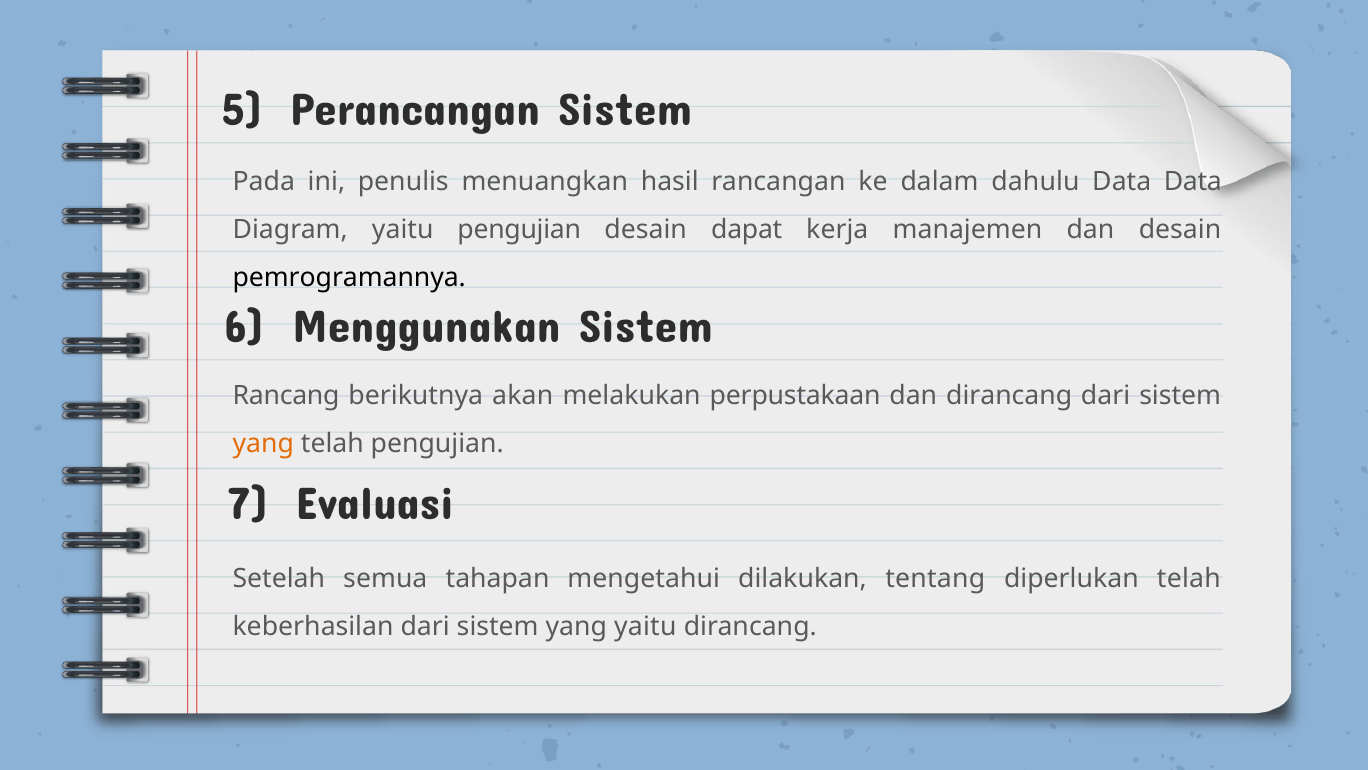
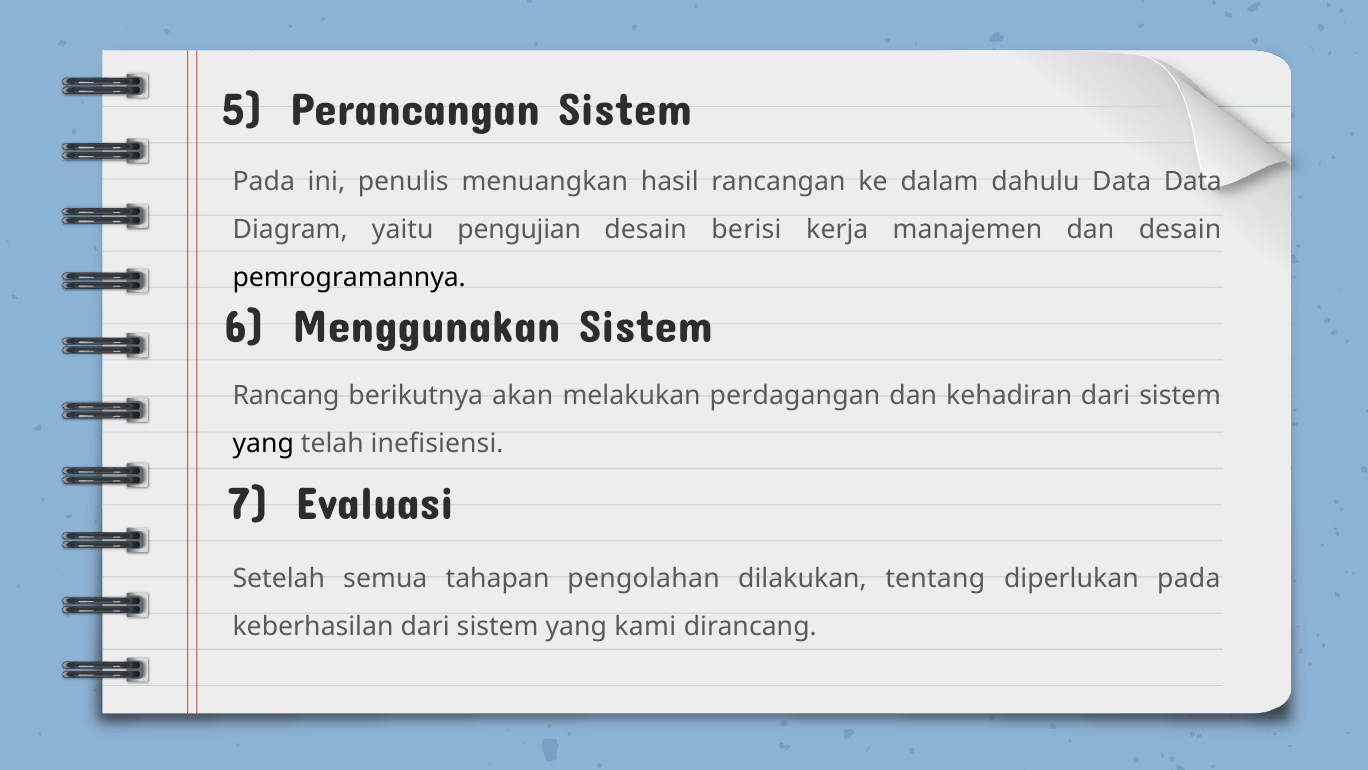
dapat: dapat -> berisi (746, 229)
perpustakaan: perpustakaan -> perdagangan (795, 396)
dan dirancang: dirancang -> kehadiran (1009, 396)
yang colour: orange -> black (263, 444)
telah pengujian: pengujian -> inefisiensi (437, 444)
mengetahui: mengetahui -> pengolahan (644, 578)
diperlukan telah: telah -> pada (1189, 578)
yang yaitu: yaitu -> kami (645, 626)
